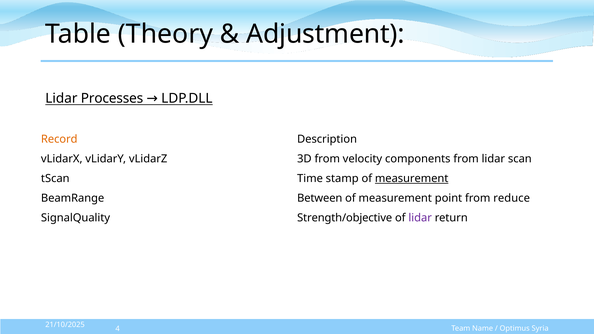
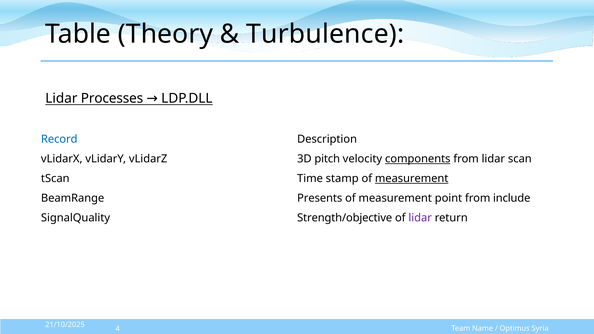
Adjustment: Adjustment -> Turbulence (325, 34)
Record colour: orange -> blue (59, 139)
3D from: from -> pitch (327, 159)
components underline: none -> present (418, 159)
Between: Between -> Presents (320, 198)
reduce: reduce -> include (512, 198)
